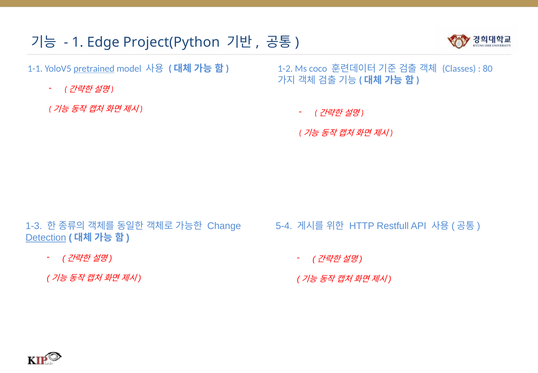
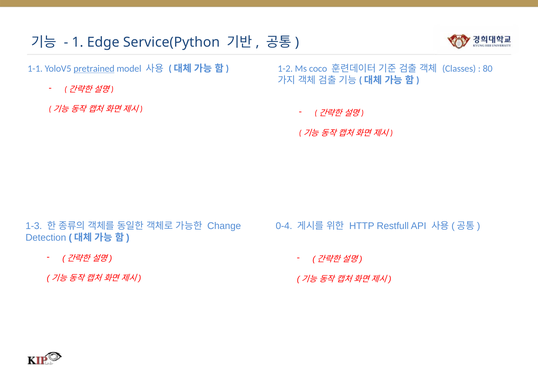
Project(Python: Project(Python -> Service(Python (171, 42)
5-4: 5-4 -> 0-4 (284, 226)
Detection underline: present -> none (46, 237)
